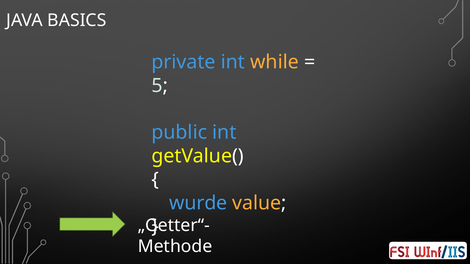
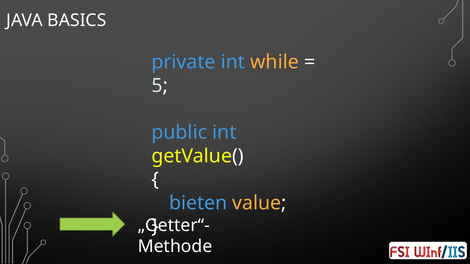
wurde: wurde -> bieten (198, 203)
